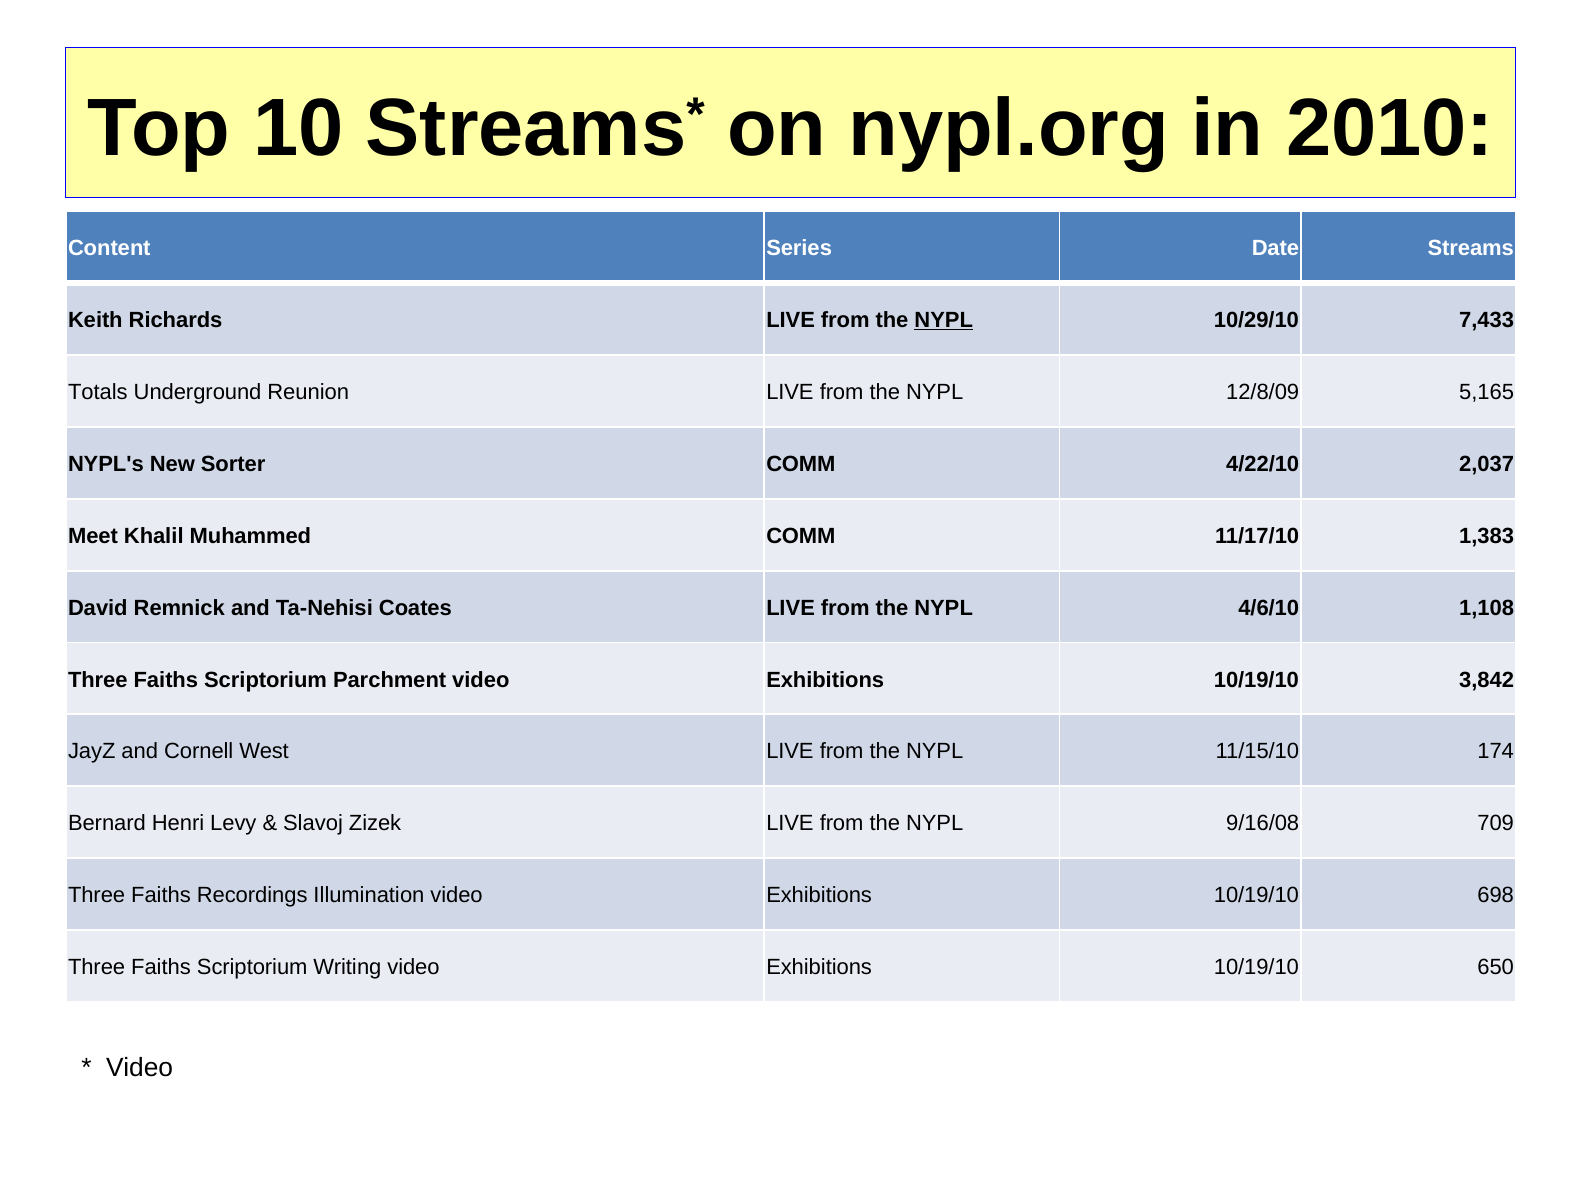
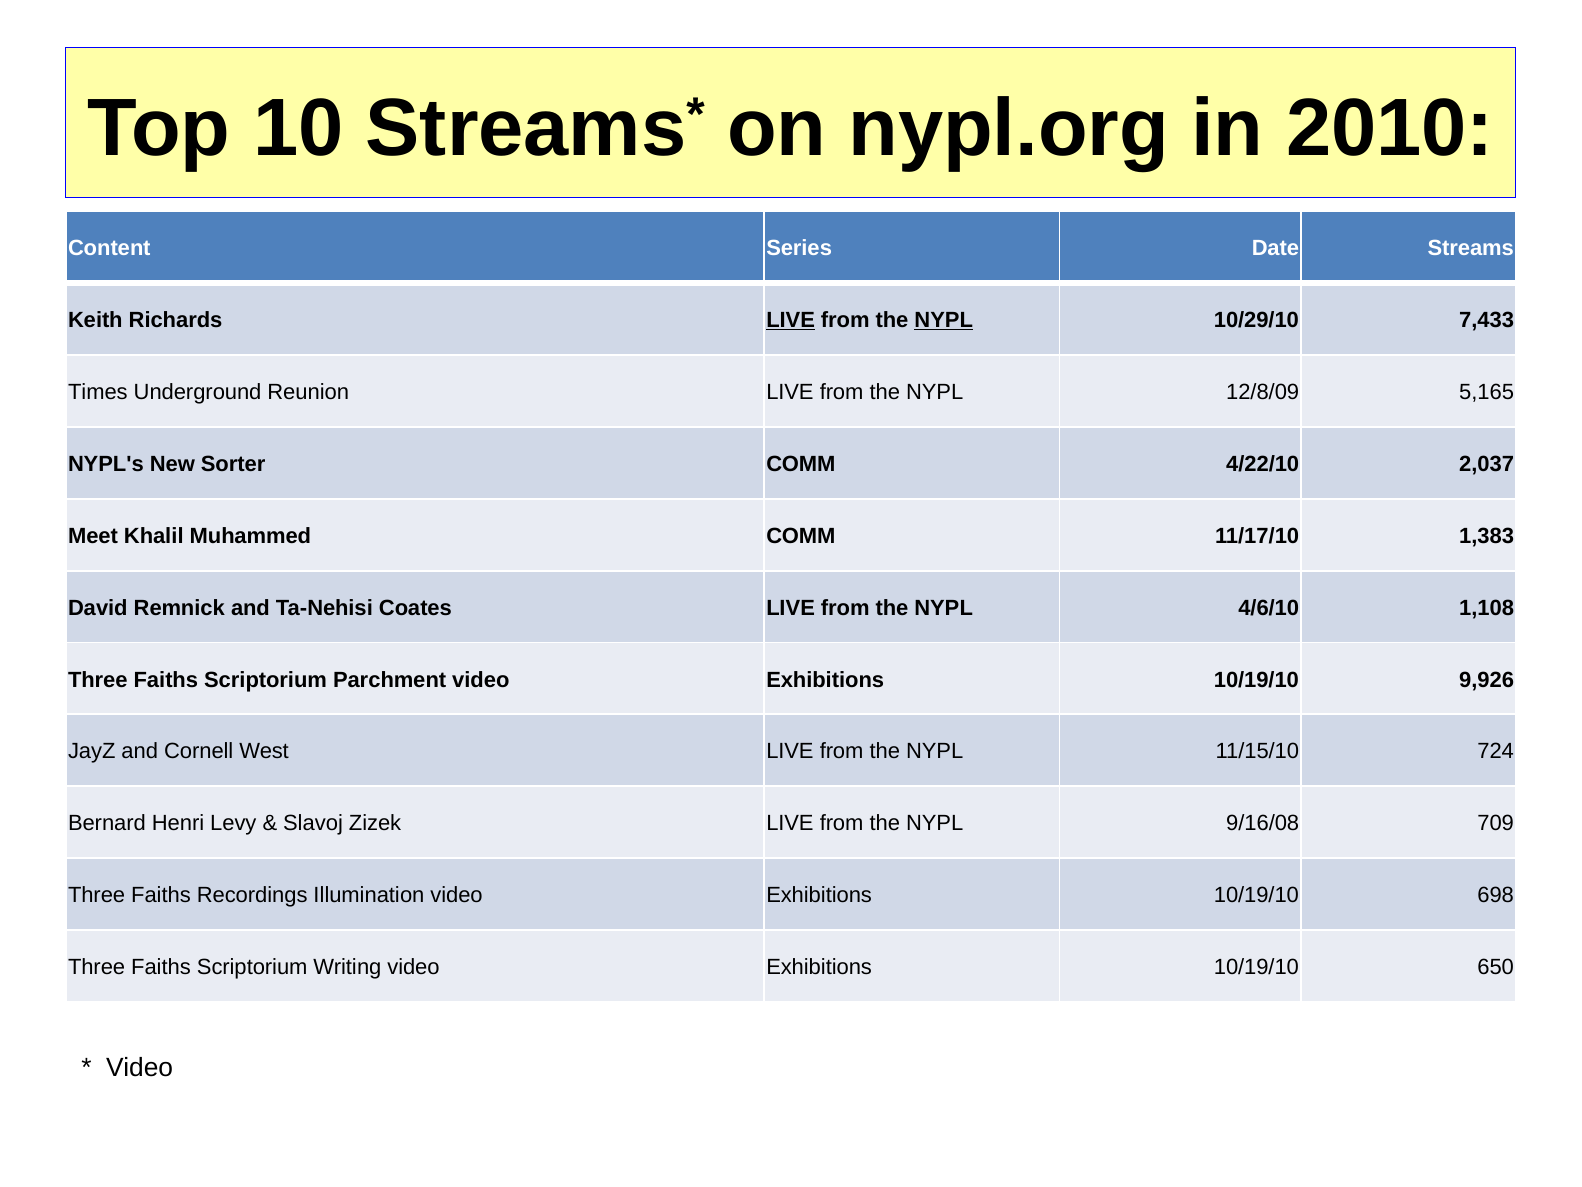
LIVE underline: none -> present (791, 320)
Totals: Totals -> Times (98, 392)
3,842: 3,842 -> 9,926 (1487, 679)
174: 174 -> 724 (1496, 751)
